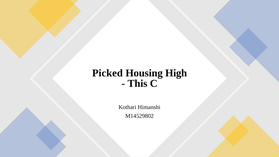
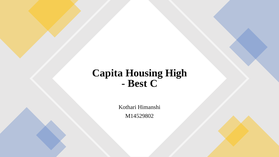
Picked: Picked -> Capita (107, 73)
This: This -> Best (137, 83)
